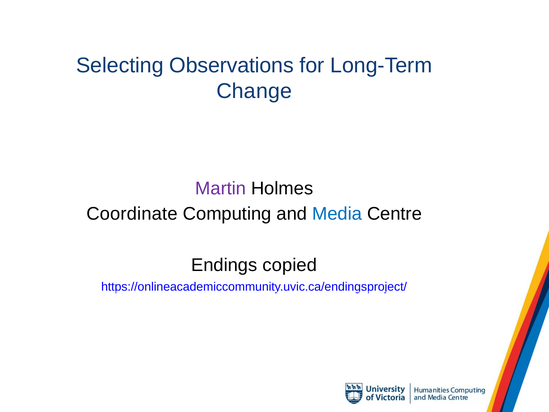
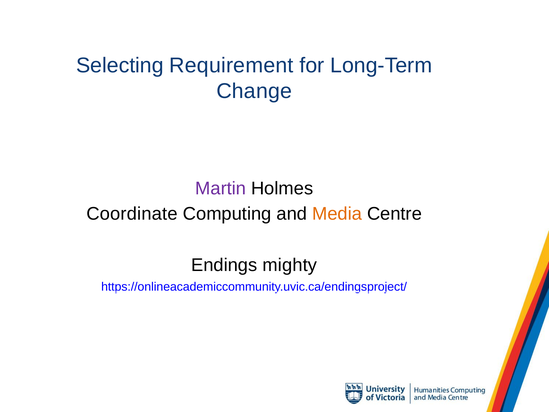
Observations: Observations -> Requirement (231, 65)
Media colour: blue -> orange (337, 214)
copied: copied -> mighty (290, 265)
